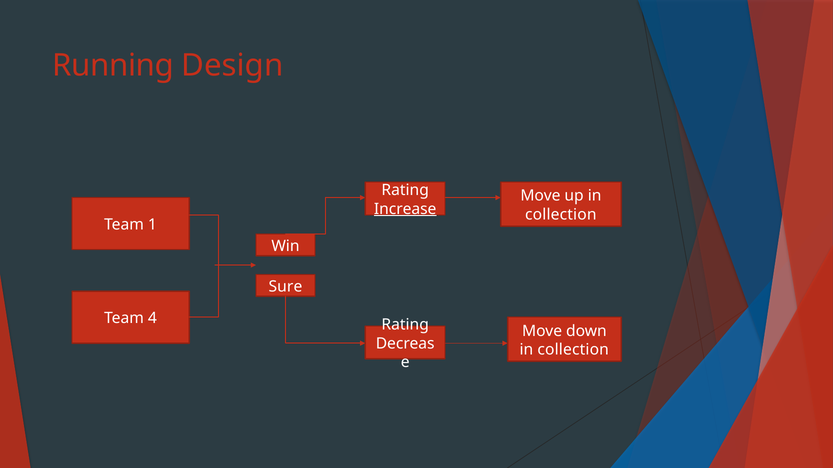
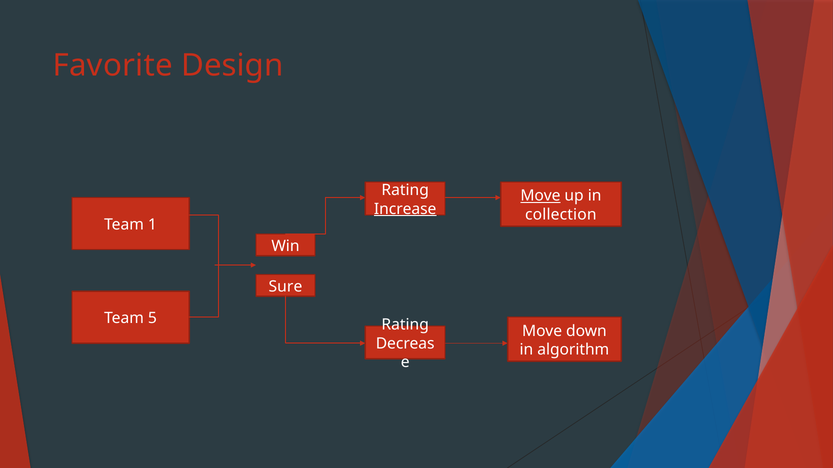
Running: Running -> Favorite (113, 66)
Move underline: none -> present (540, 196)
4: 4 -> 5 (152, 319)
collection: collection -> algorithm (573, 350)
